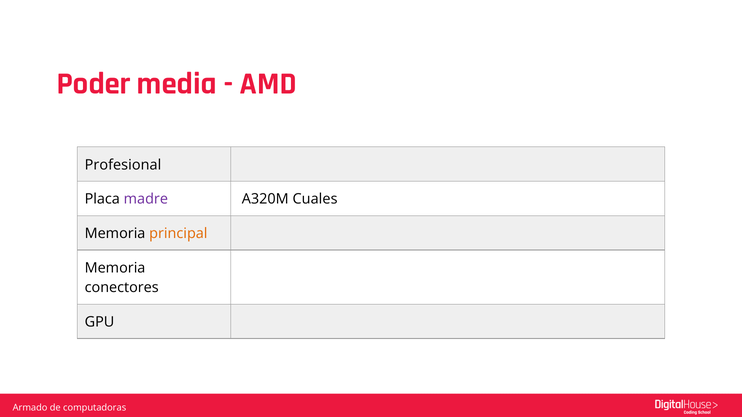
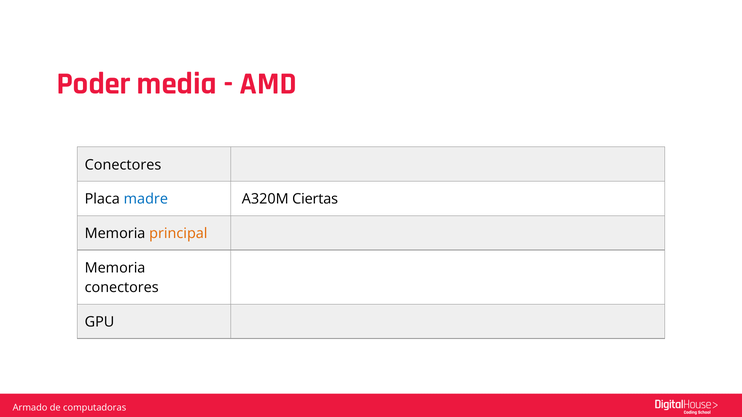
Profesional: Profesional -> Conectores (123, 165)
madre colour: purple -> blue (146, 199)
Cuales: Cuales -> Ciertas (315, 199)
